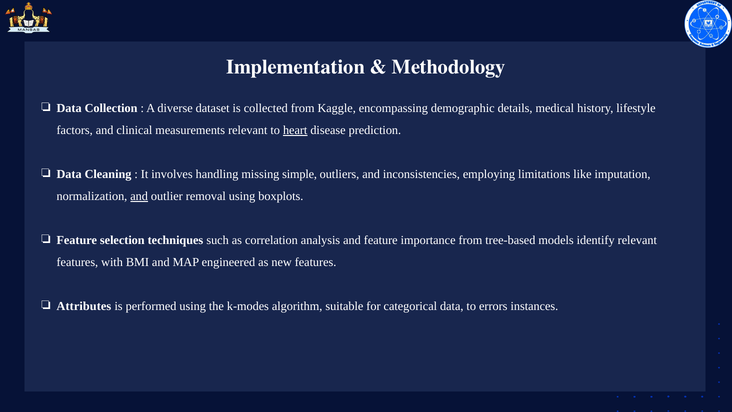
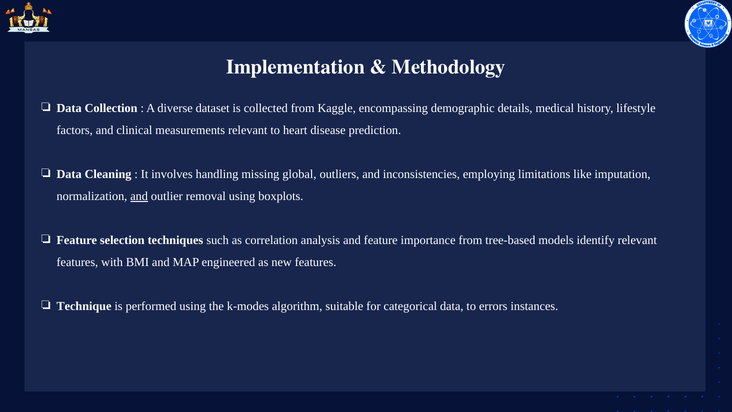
heart underline: present -> none (295, 130)
simple: simple -> global (299, 174)
Attributes: Attributes -> Technique (84, 306)
